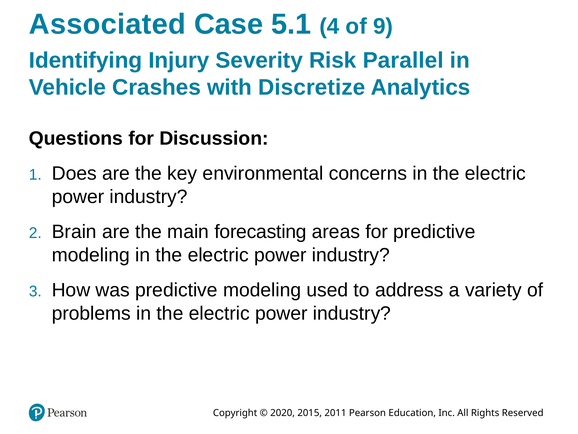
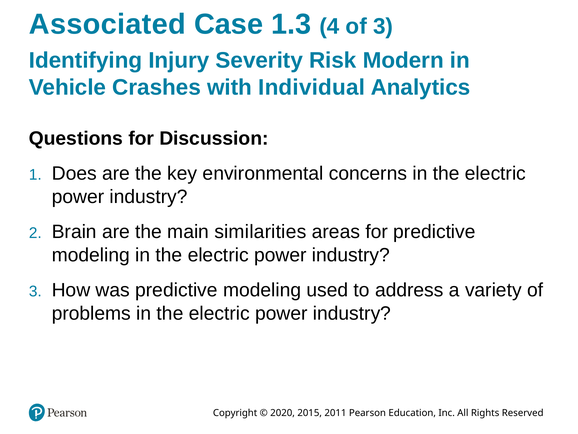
5.1: 5.1 -> 1.3 (291, 24)
of 9: 9 -> 3 (383, 26)
Parallel: Parallel -> Modern (403, 60)
Discretize: Discretize -> Individual (312, 87)
forecasting: forecasting -> similarities (260, 232)
